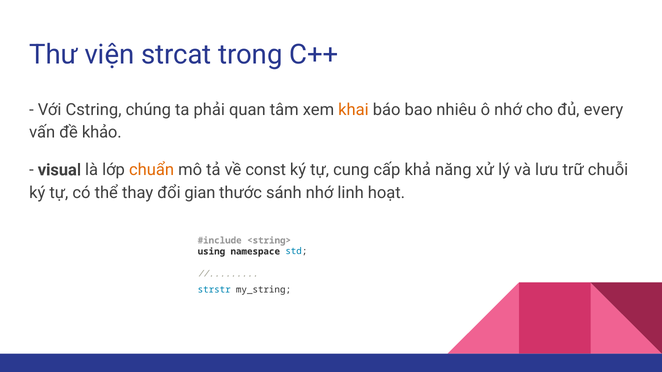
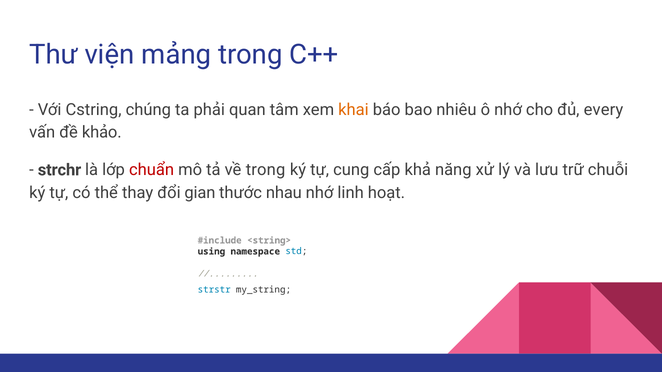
strcat: strcat -> mảng (176, 55)
visual: visual -> strchr (59, 170)
chuẩn colour: orange -> red (152, 170)
về const: const -> trong (266, 170)
sánh: sánh -> nhau (284, 193)
